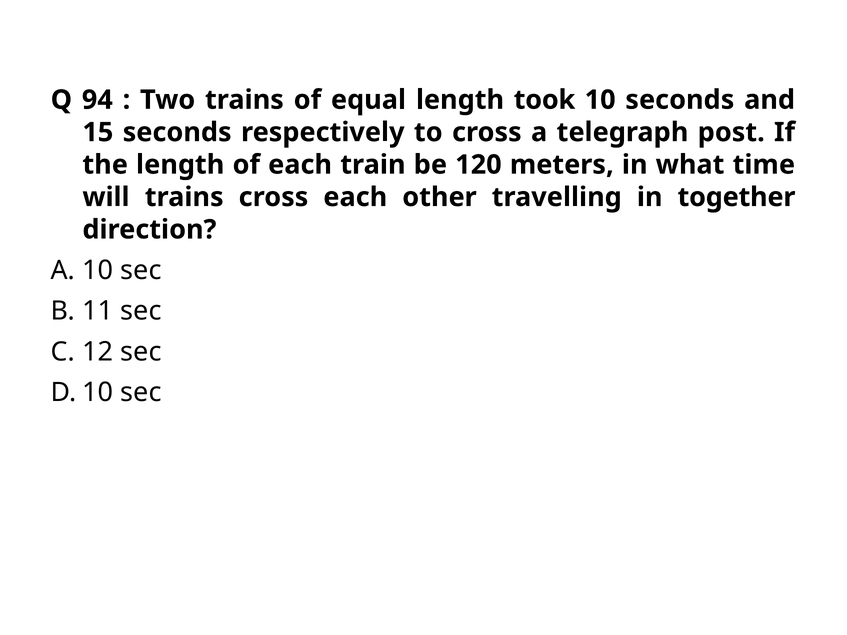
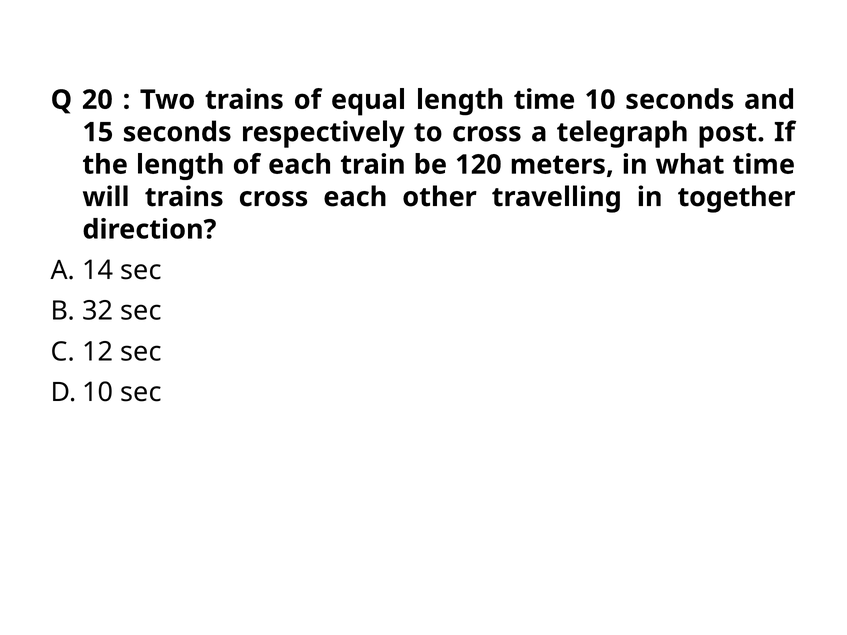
94: 94 -> 20 (97, 100)
length took: took -> time (544, 100)
A 10: 10 -> 14 (98, 270)
11: 11 -> 32 (98, 311)
